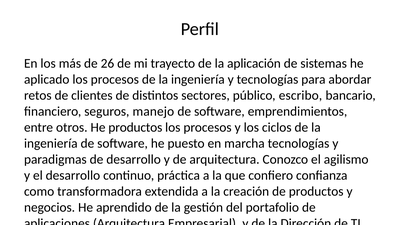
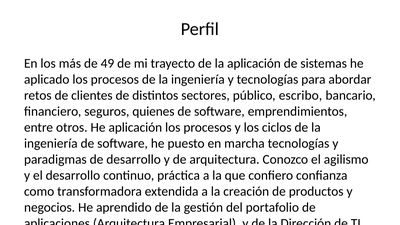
26: 26 -> 49 (107, 63)
seguros manejo: manejo -> quienes (153, 111)
He productos: productos -> aplicación (135, 127)
